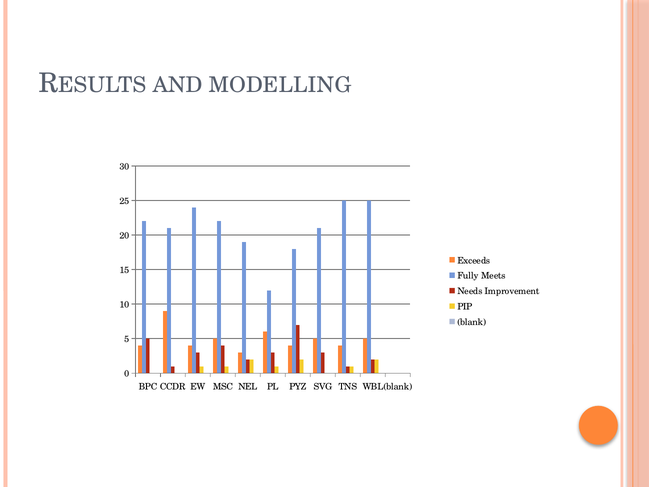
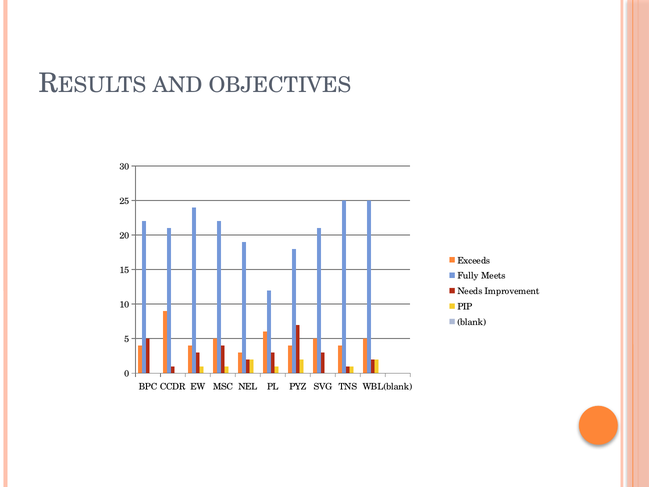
MODELLING: MODELLING -> OBJECTIVES (280, 85)
